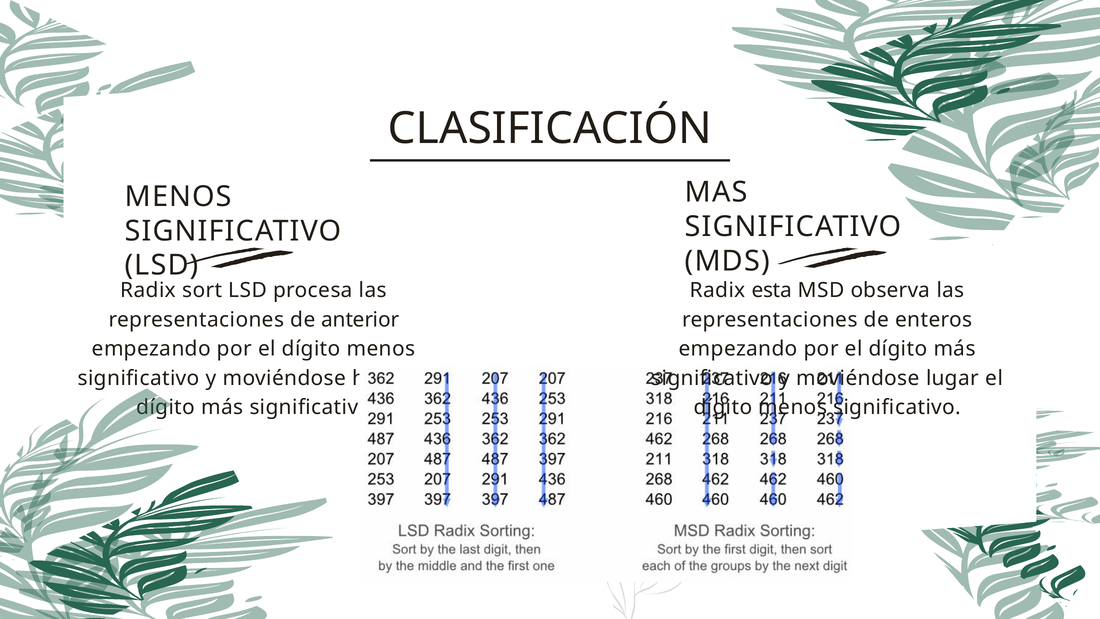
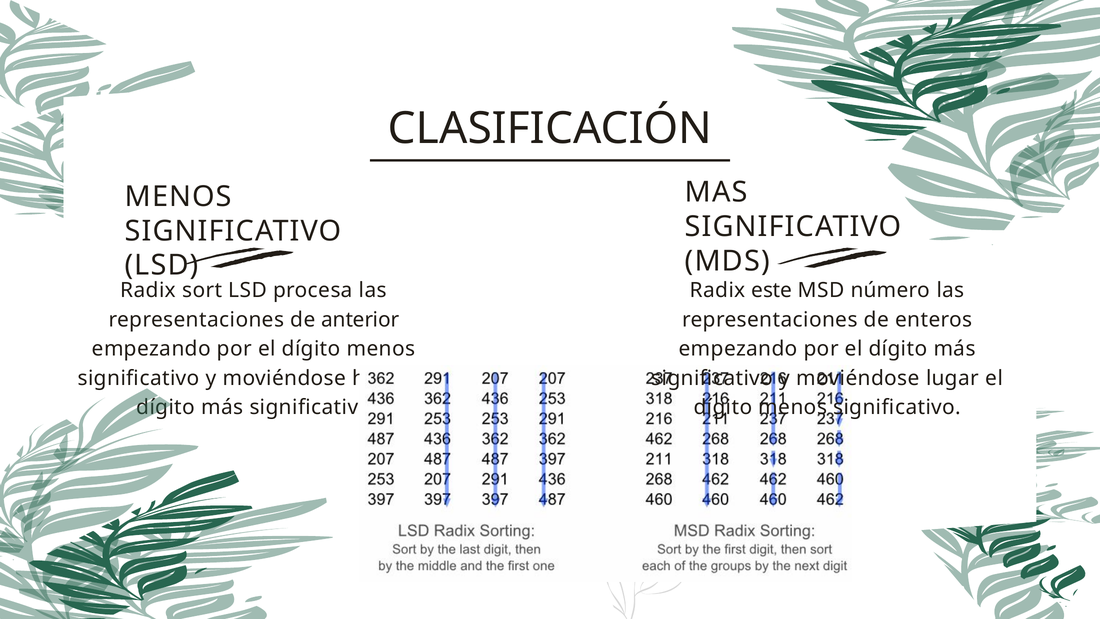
esta: esta -> este (772, 290)
observa: observa -> número (890, 290)
